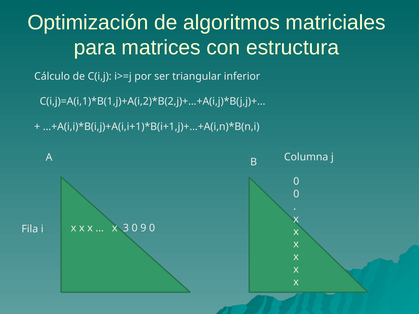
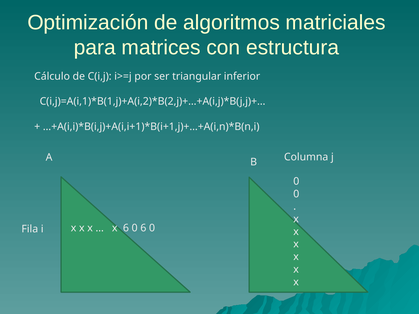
x 3: 3 -> 6 (126, 228)
0 9: 9 -> 6 (143, 228)
